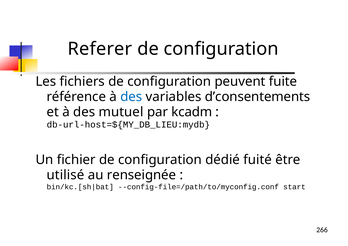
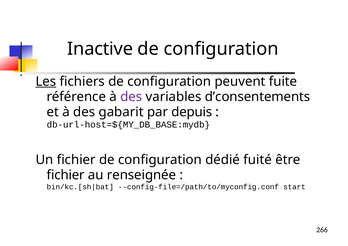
Referer: Referer -> Inactive (100, 49)
Les underline: none -> present (46, 81)
des colour: blue -> purple (131, 97)
mutuel: mutuel -> gabarit (121, 112)
kcadm: kcadm -> depuis (192, 112)
db-url-host=${MY_DB_LIEU:mydb: db-url-host=${MY_DB_LIEU:mydb -> db-url-host=${MY_DB_BASE:mydb (128, 125)
utilisé: utilisé -> fichier (66, 175)
